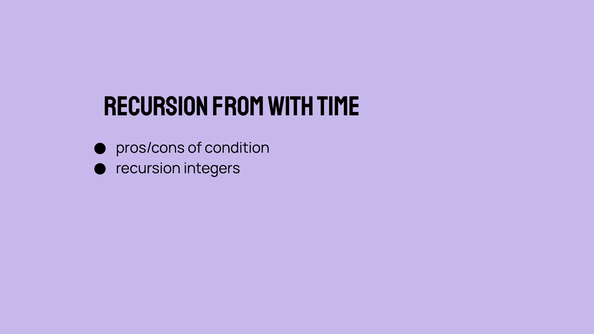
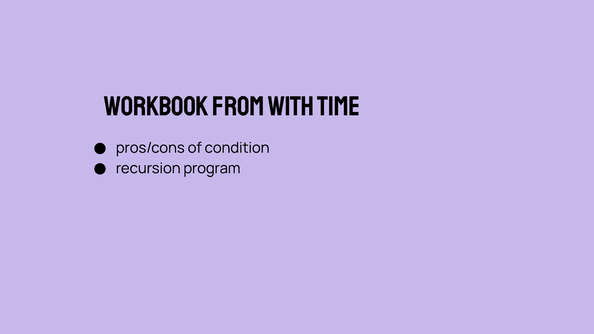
Recursion: Recursion -> Workbook (156, 107)
integers: integers -> program (212, 168)
